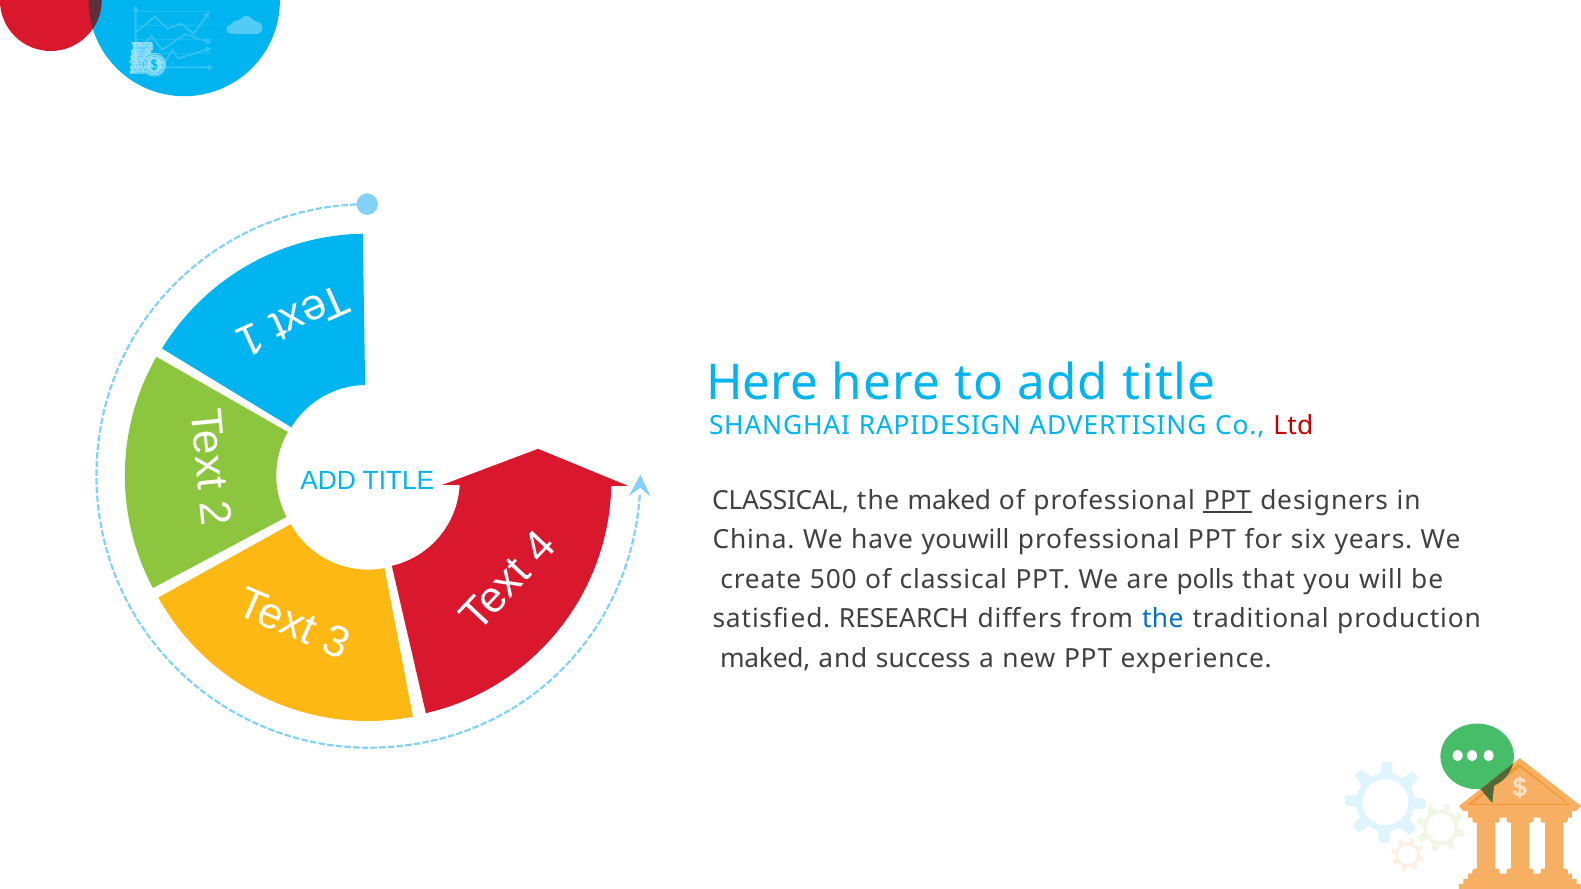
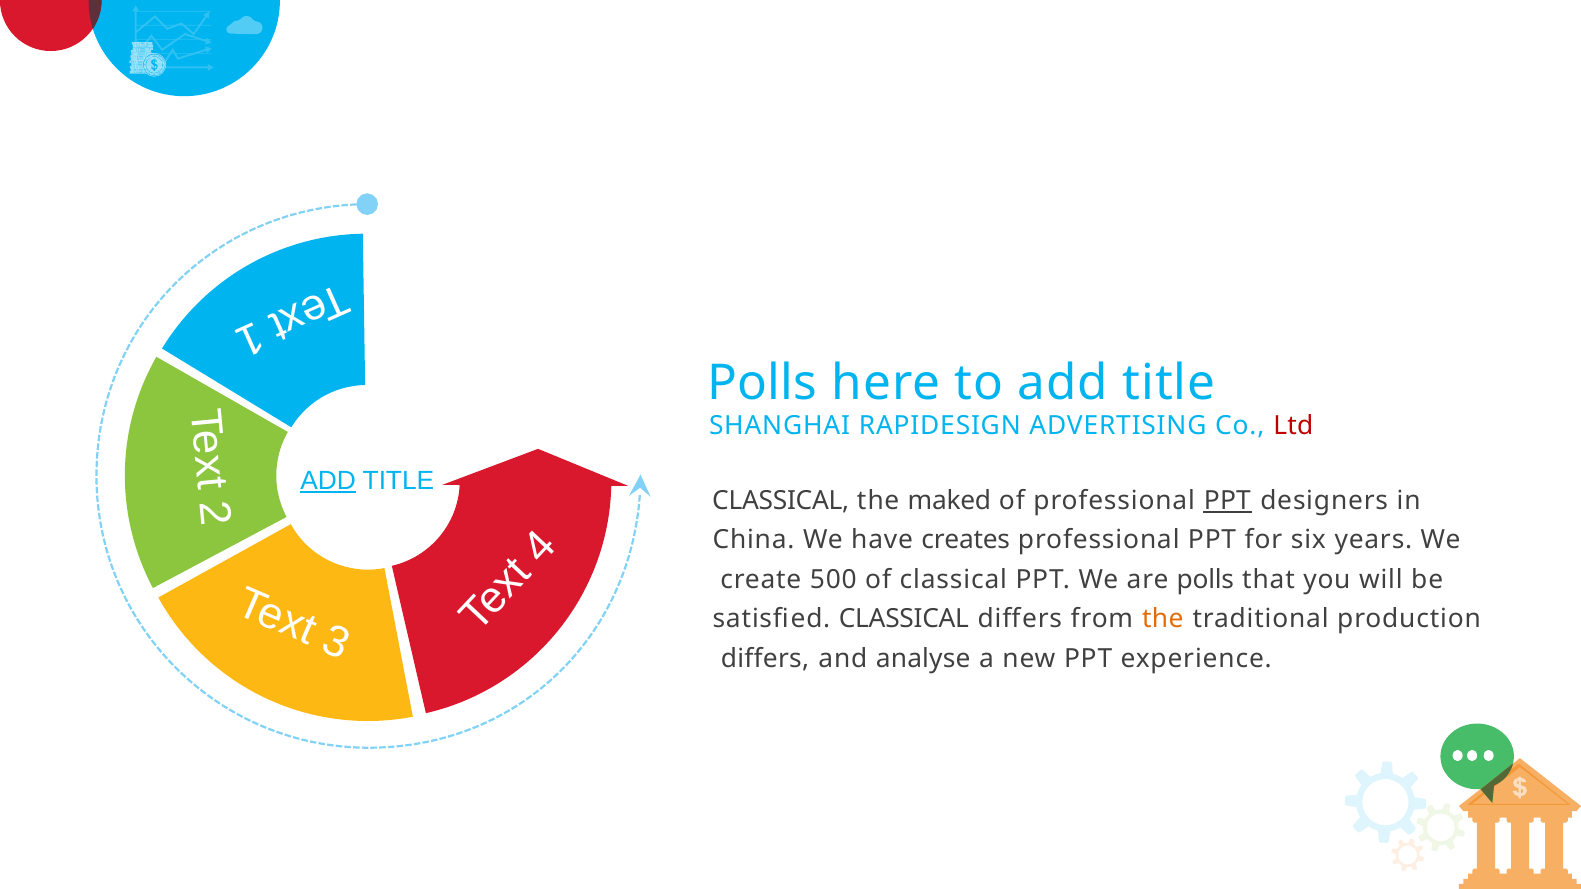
Here: Here -> Polls (762, 383)
ADD underline: none -> present (328, 481)
youwill: youwill -> creates (966, 540)
satisfied RESEARCH: RESEARCH -> CLASSICAL (904, 619)
the colour: blue -> orange (1163, 619)
maked: maked -> differs (765, 659)
success: success -> analyse (923, 659)
